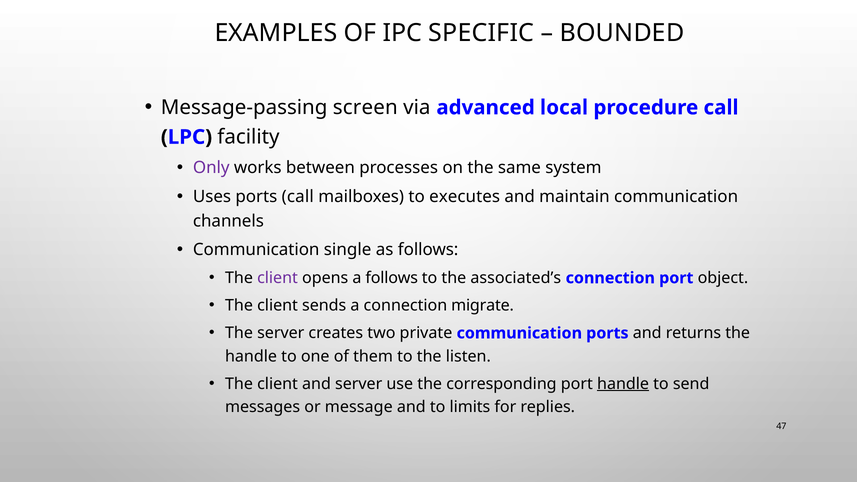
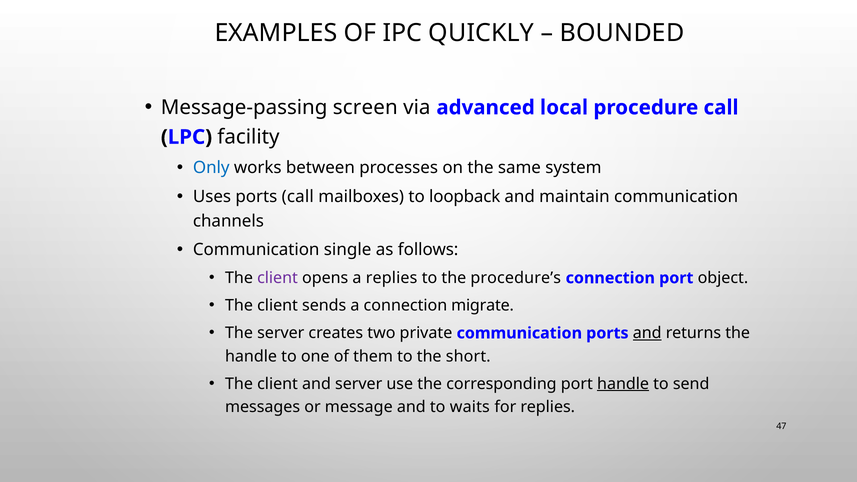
SPECIFIC: SPECIFIC -> QUICKLY (481, 33)
Only colour: purple -> blue (211, 168)
executes: executes -> loopback (465, 197)
a follows: follows -> replies (392, 278)
associated’s: associated’s -> procedure’s (516, 278)
and underline: none -> present (647, 333)
listen: listen -> short (468, 356)
limits: limits -> waits (470, 407)
